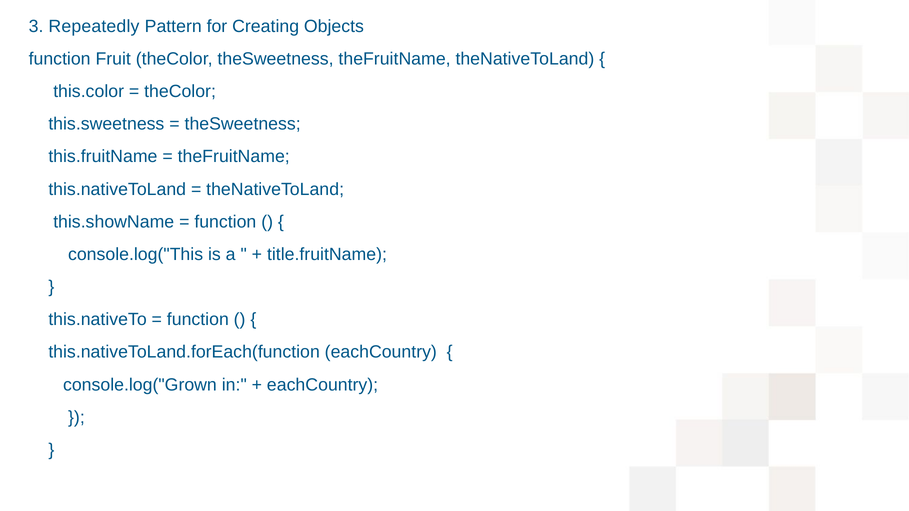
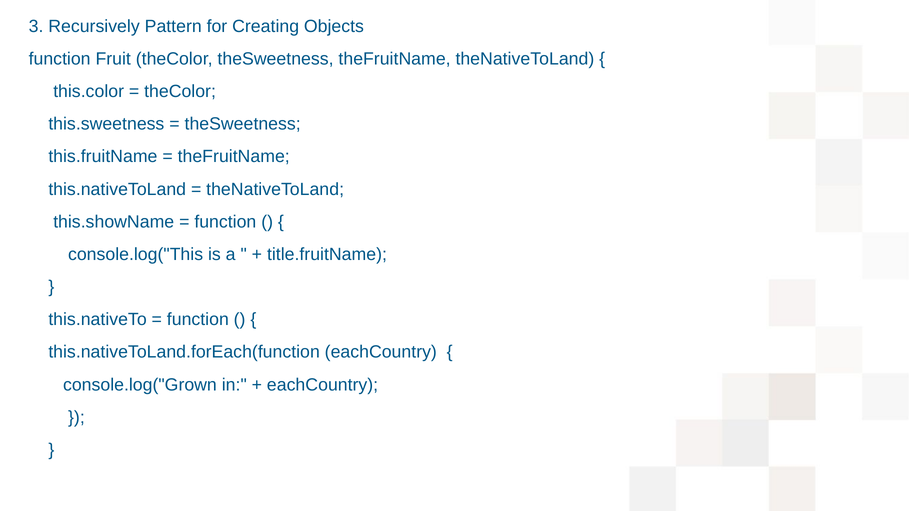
Repeatedly: Repeatedly -> Recursively (94, 26)
